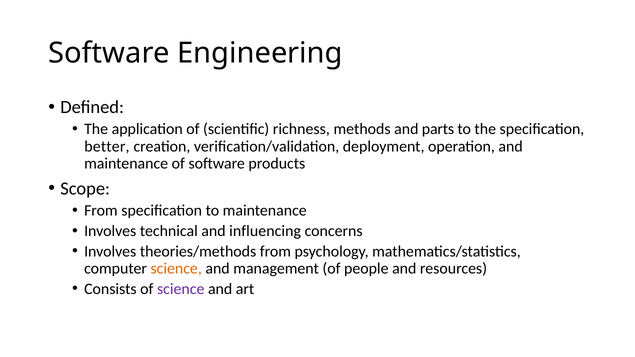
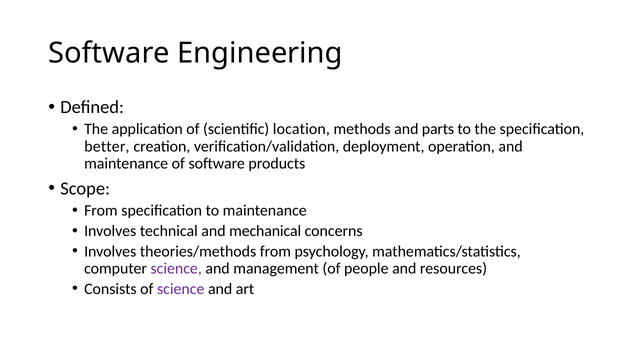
richness: richness -> location (301, 129)
influencing: influencing -> mechanical (265, 231)
science colour: orange -> purple (176, 269)
